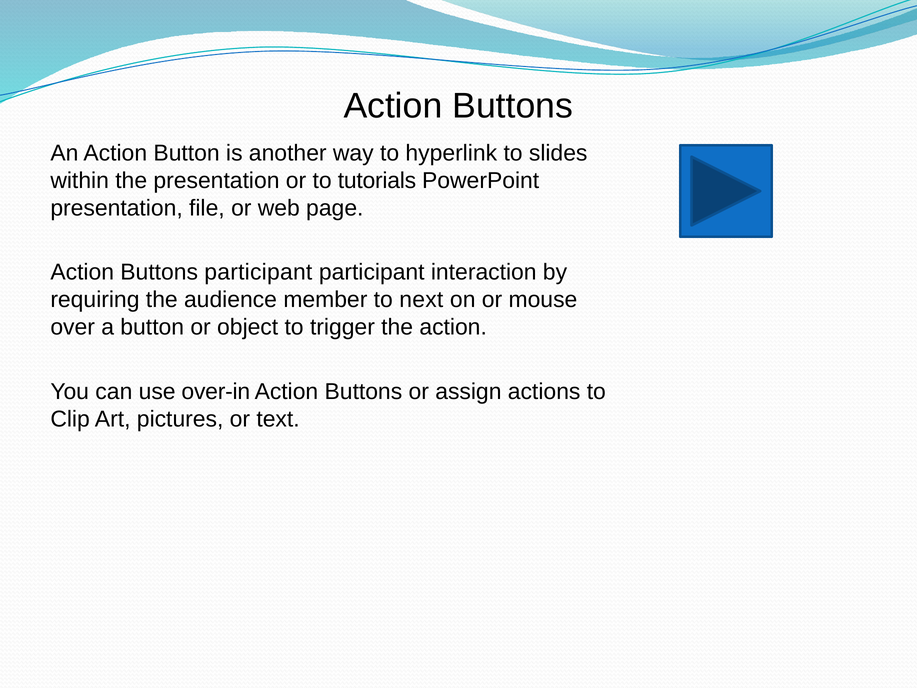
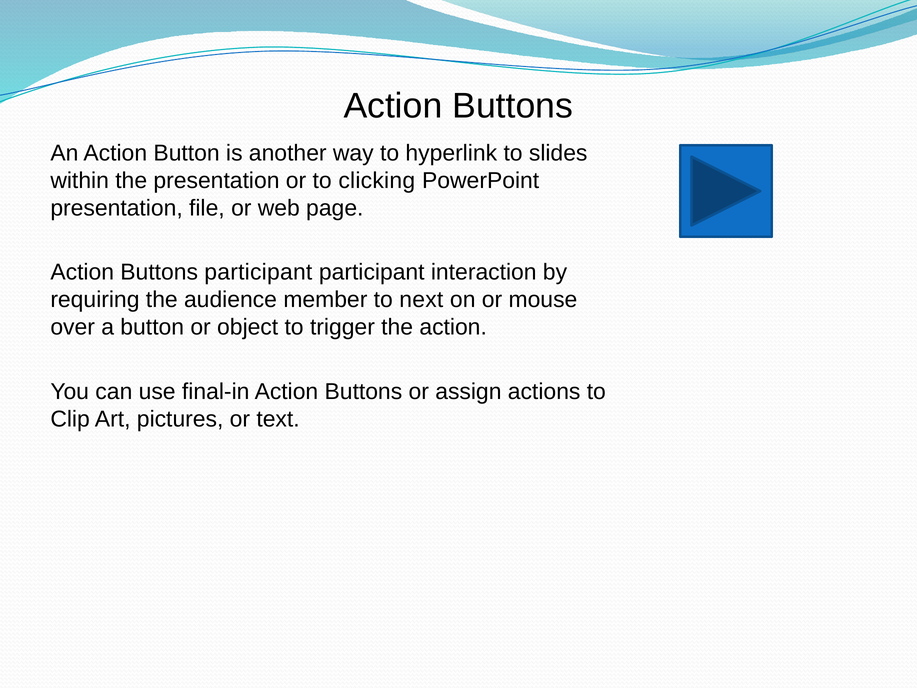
tutorials: tutorials -> clicking (377, 180)
over-in: over-in -> final-in (216, 391)
